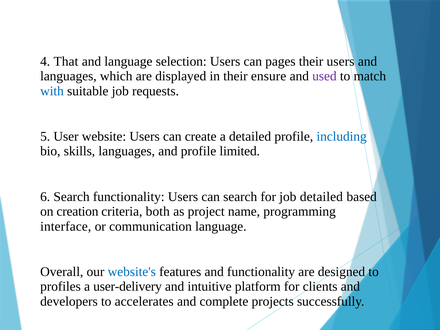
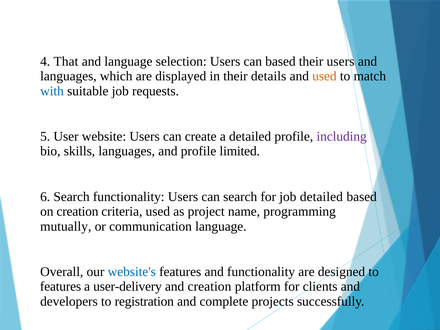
can pages: pages -> based (280, 61)
ensure: ensure -> details (269, 76)
used colour: purple -> orange (324, 76)
including colour: blue -> purple (342, 136)
criteria both: both -> used (158, 211)
interface: interface -> mutually (66, 226)
profiles: profiles -> features (61, 287)
and intuitive: intuitive -> creation (209, 287)
accelerates: accelerates -> registration (144, 301)
